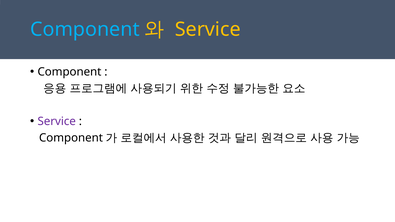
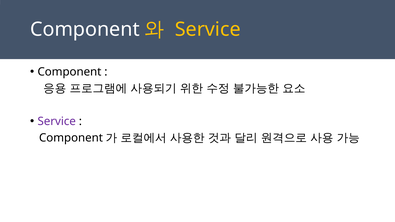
Component colour: light blue -> white (85, 29)
